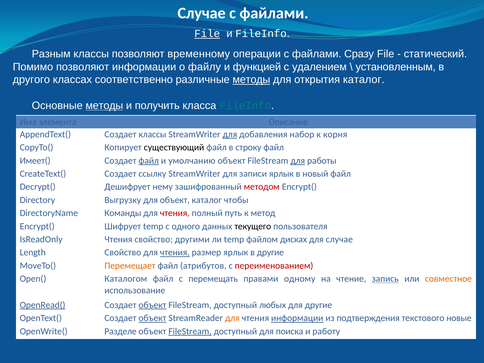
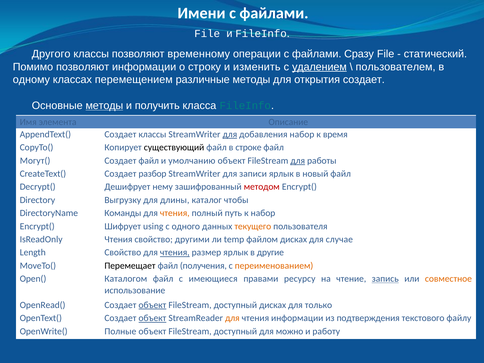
Случае: Случае -> Имени (202, 13)
File underline: present -> none (207, 34)
Разным: Разным -> Другого (51, 54)
файлу: файлу -> строку (205, 67)
функцией: функцией -> изменить (257, 67)
удалением underline: none -> present (319, 67)
установленным: установленным -> пользователем (396, 67)
другого: другого -> одному (31, 80)
соответственно: соответственно -> перемещением (134, 80)
методы underline: present -> none (251, 80)
открытия каталог: каталог -> создает (364, 80)
корня: корня -> время (335, 134)
строку: строку -> строке (248, 147)
Имеет(: Имеет( -> Могут( (35, 161)
файл underline: present -> none (149, 161)
ссылку: ссылку -> разбор (152, 174)
для объект: объект -> длины (175, 200)
чтения colour: red -> orange (175, 213)
к метод: метод -> набор (263, 213)
Шифрует temp: temp -> using (153, 226)
текущего colour: black -> orange (253, 226)
Перемещает colour: orange -> black (130, 266)
атрибутов: атрибутов -> получения (203, 266)
переименованием colour: red -> orange (274, 266)
перемещать: перемещать -> имеющиеся (213, 279)
одному: одному -> ресурсу (300, 279)
OpenRead( underline: present -> none (43, 305)
доступный любых: любых -> дисках (273, 305)
для другие: другие -> только (318, 305)
информации underline: present -> none (297, 318)
новые: новые -> файлу (459, 318)
Разделе: Разделе -> Полные (120, 331)
FileStream underline: present -> none (190, 331)
поиска: поиска -> можно (290, 331)
